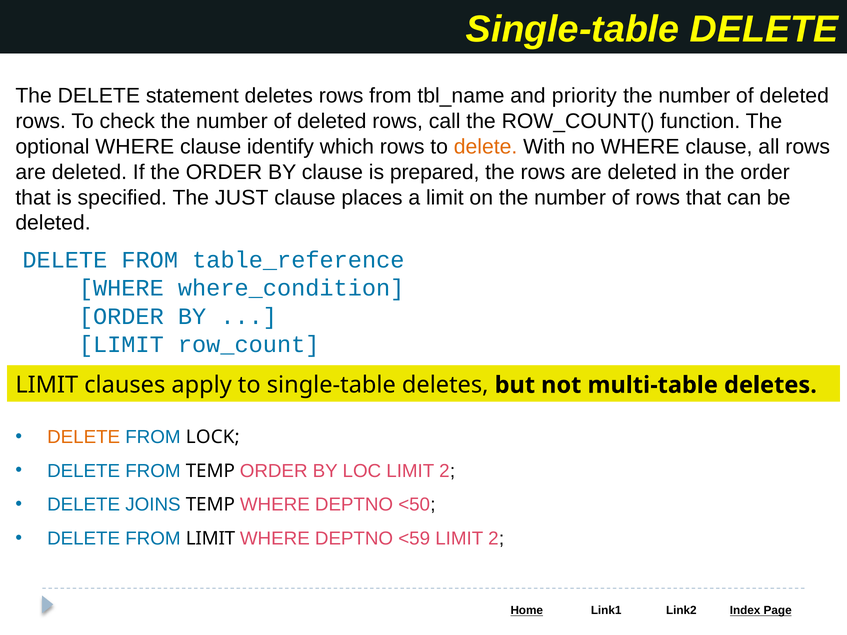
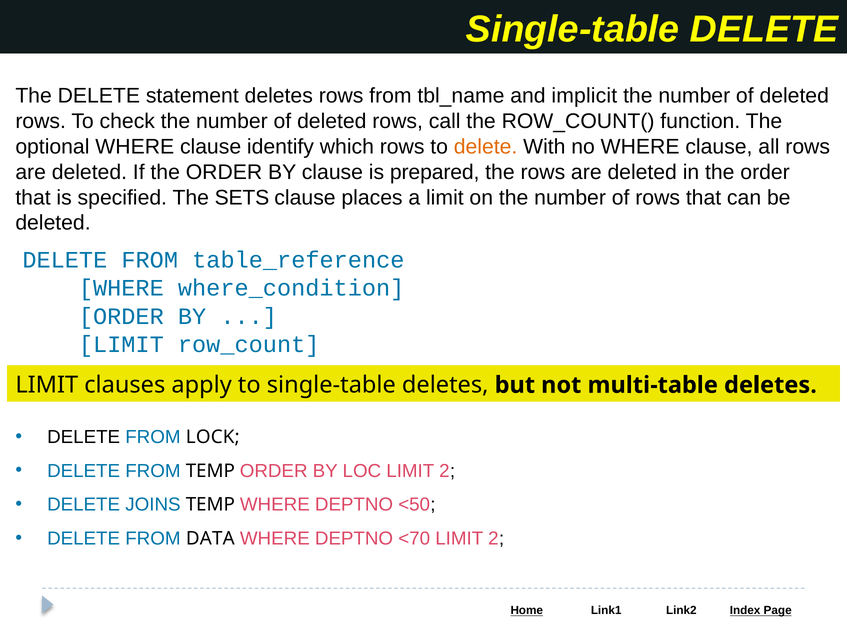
priority: priority -> implicit (584, 96)
JUST: JUST -> SETS (242, 198)
DELETE colour: orange -> black (84, 437)
FROM LIMIT: LIMIT -> DATA (210, 539)
<59: <59 -> <70 (414, 539)
